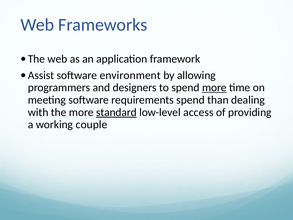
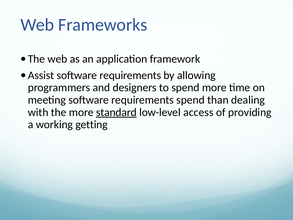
Assist software environment: environment -> requirements (130, 75)
more underline: present -> none (214, 88)
couple: couple -> getting (92, 124)
